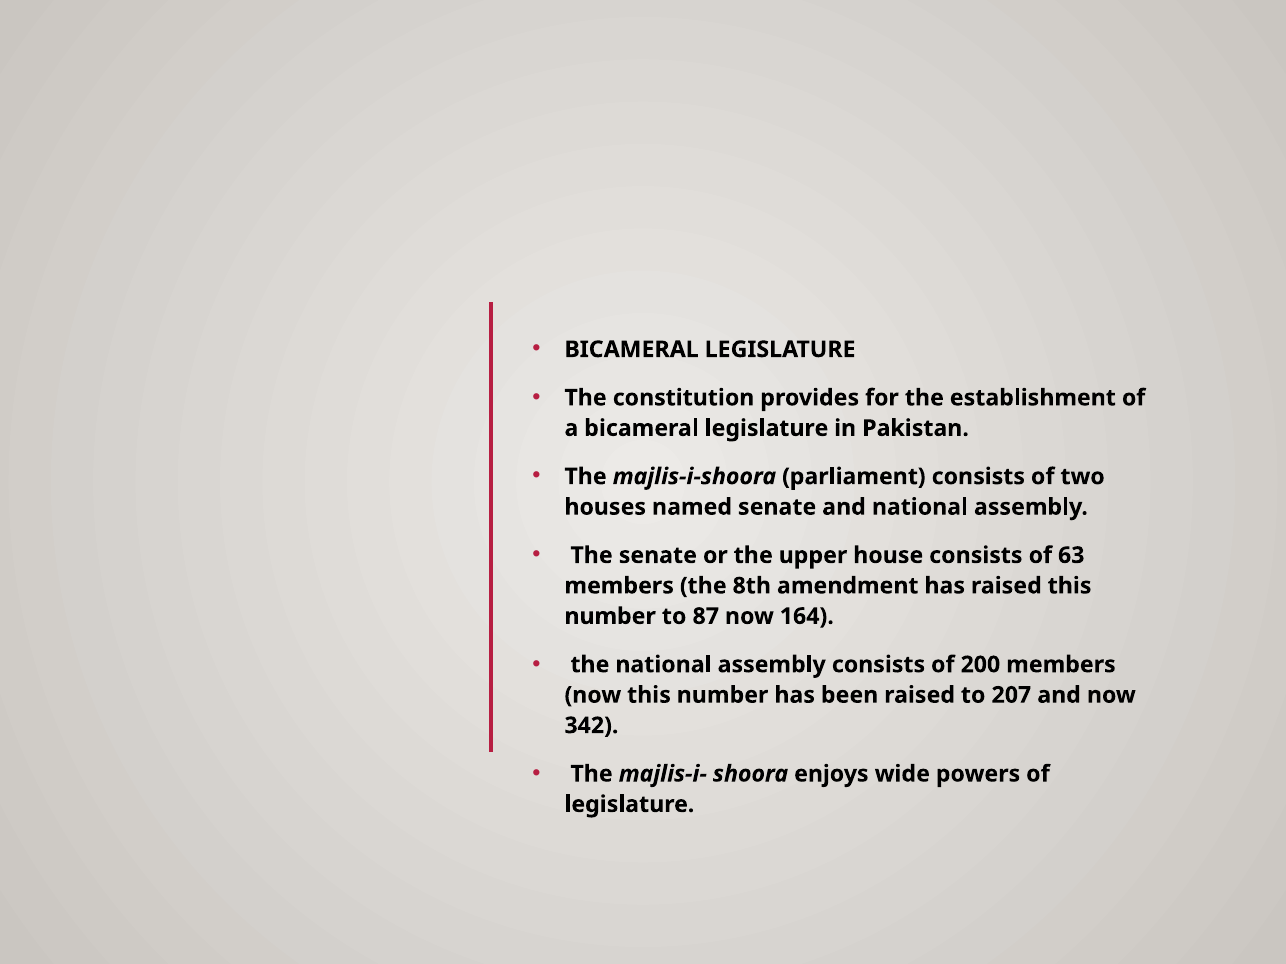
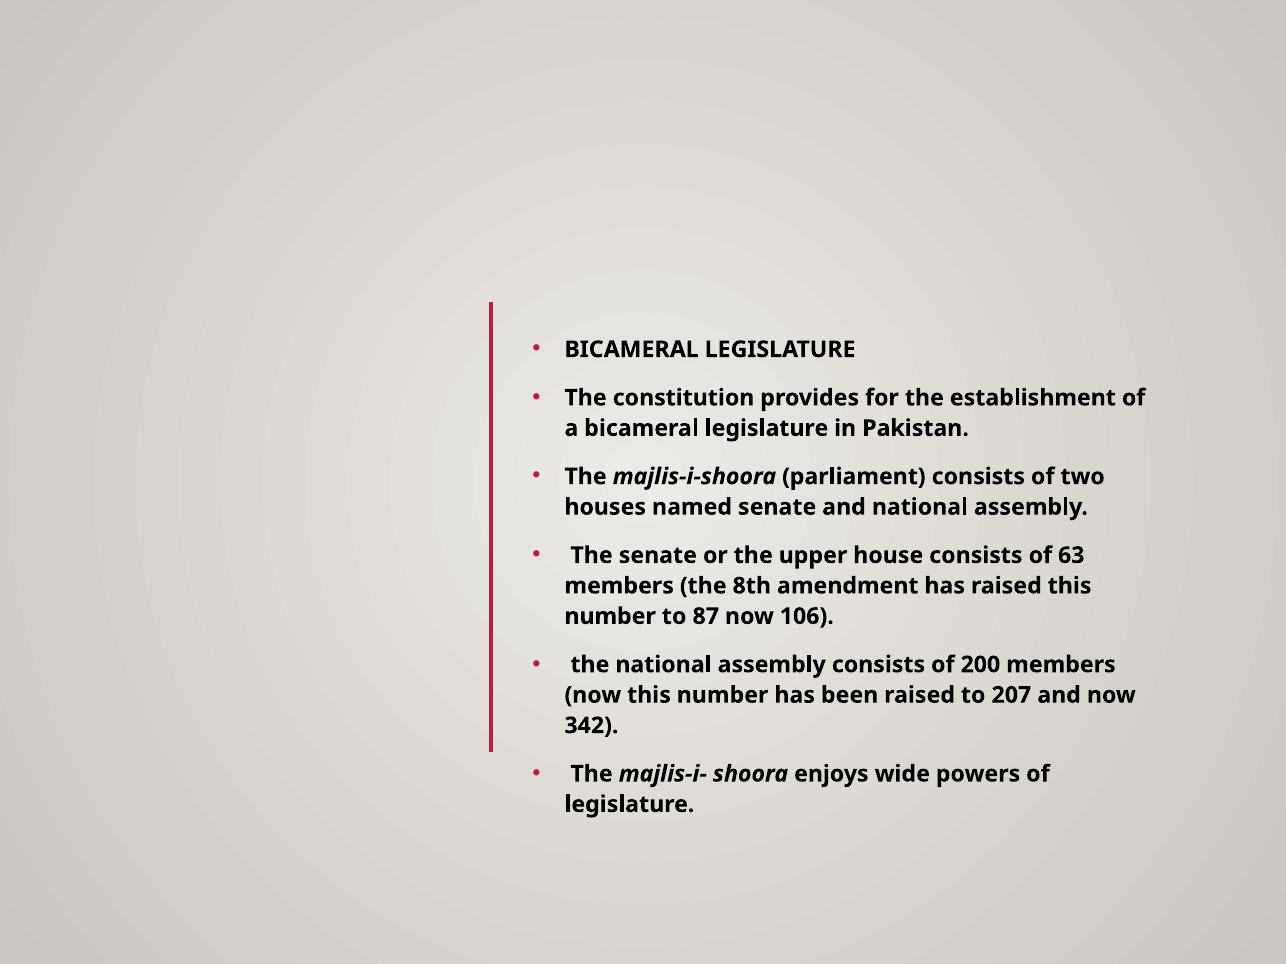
164: 164 -> 106 (807, 617)
